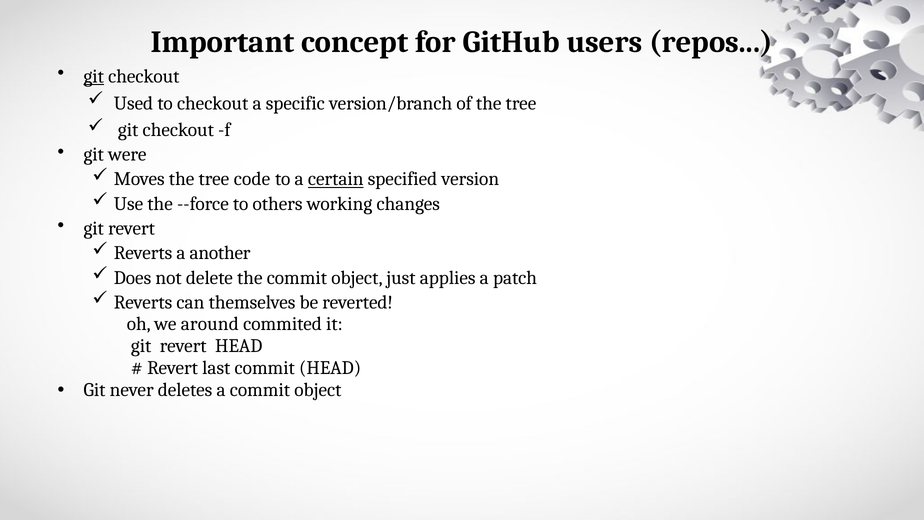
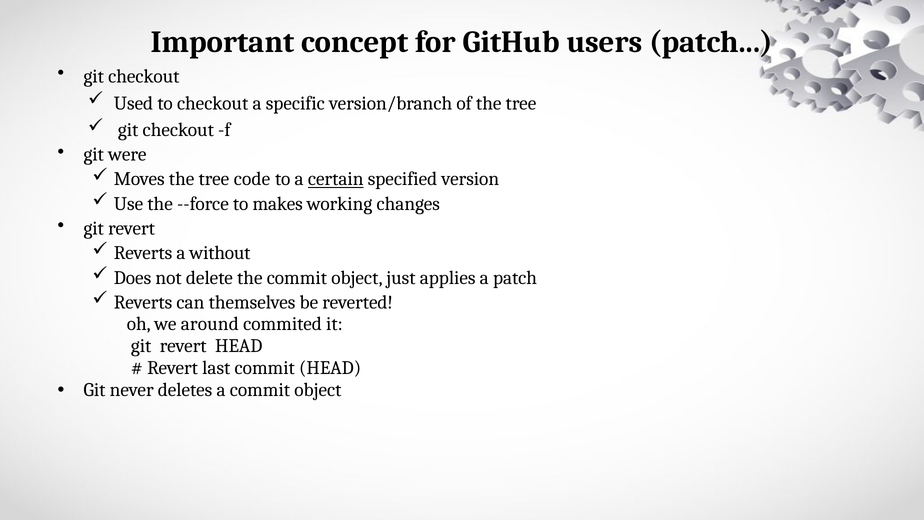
users repos: repos -> patch (711, 42)
git underline: present -> none (94, 76)
others: others -> makes (278, 204)
another: another -> without (220, 253)
